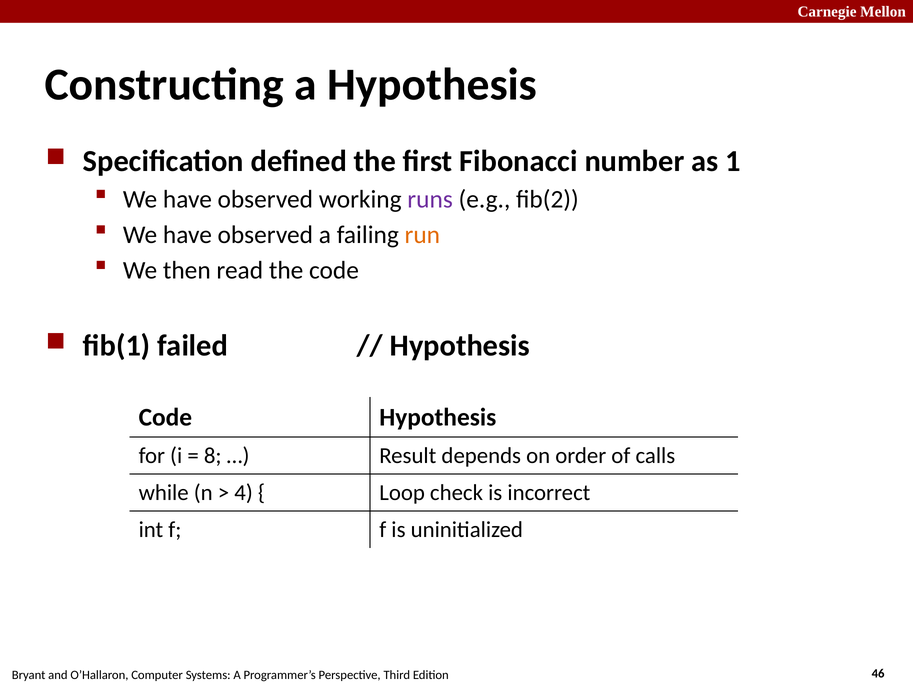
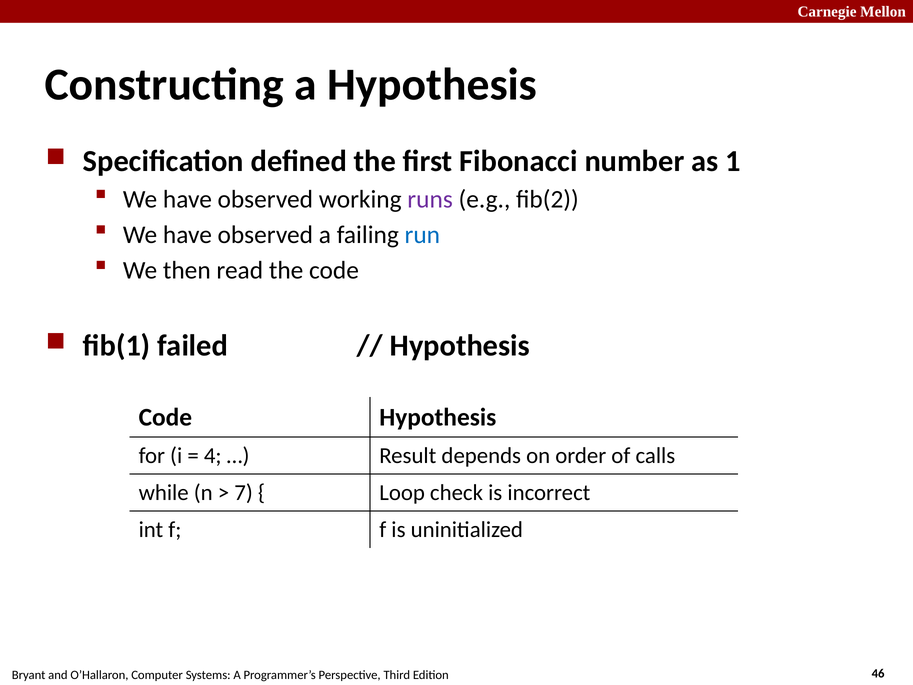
run colour: orange -> blue (422, 235)
8: 8 -> 4 (213, 456)
4: 4 -> 7 (244, 493)
